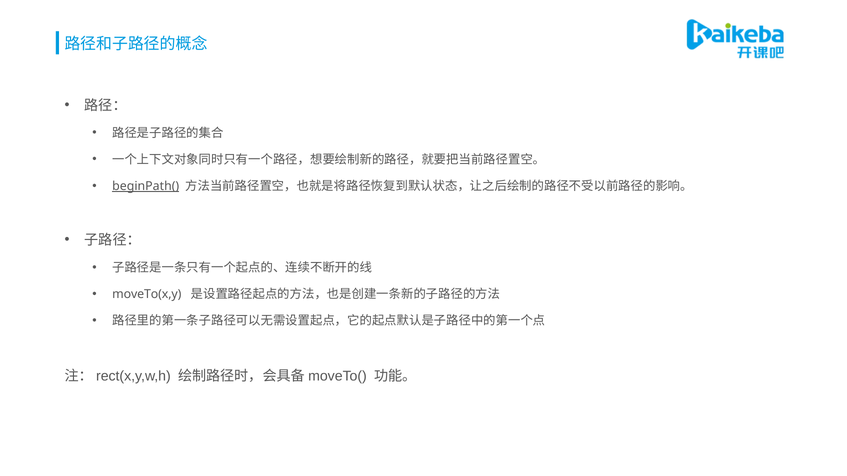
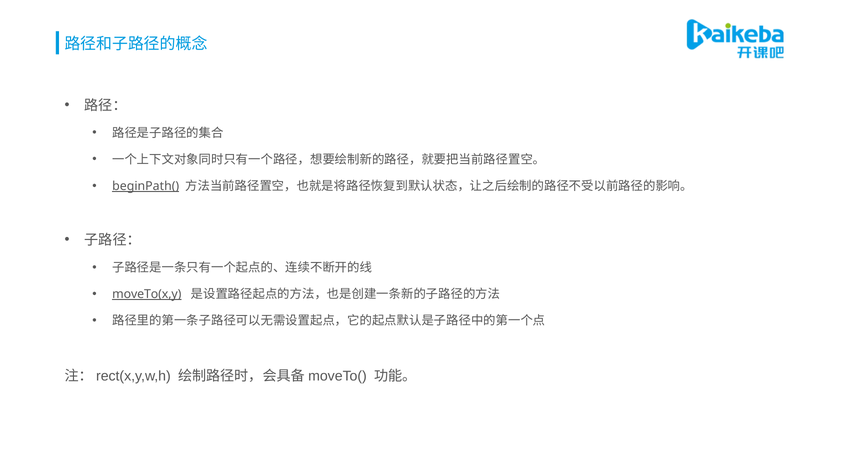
moveTo(x,y underline: none -> present (147, 294)
